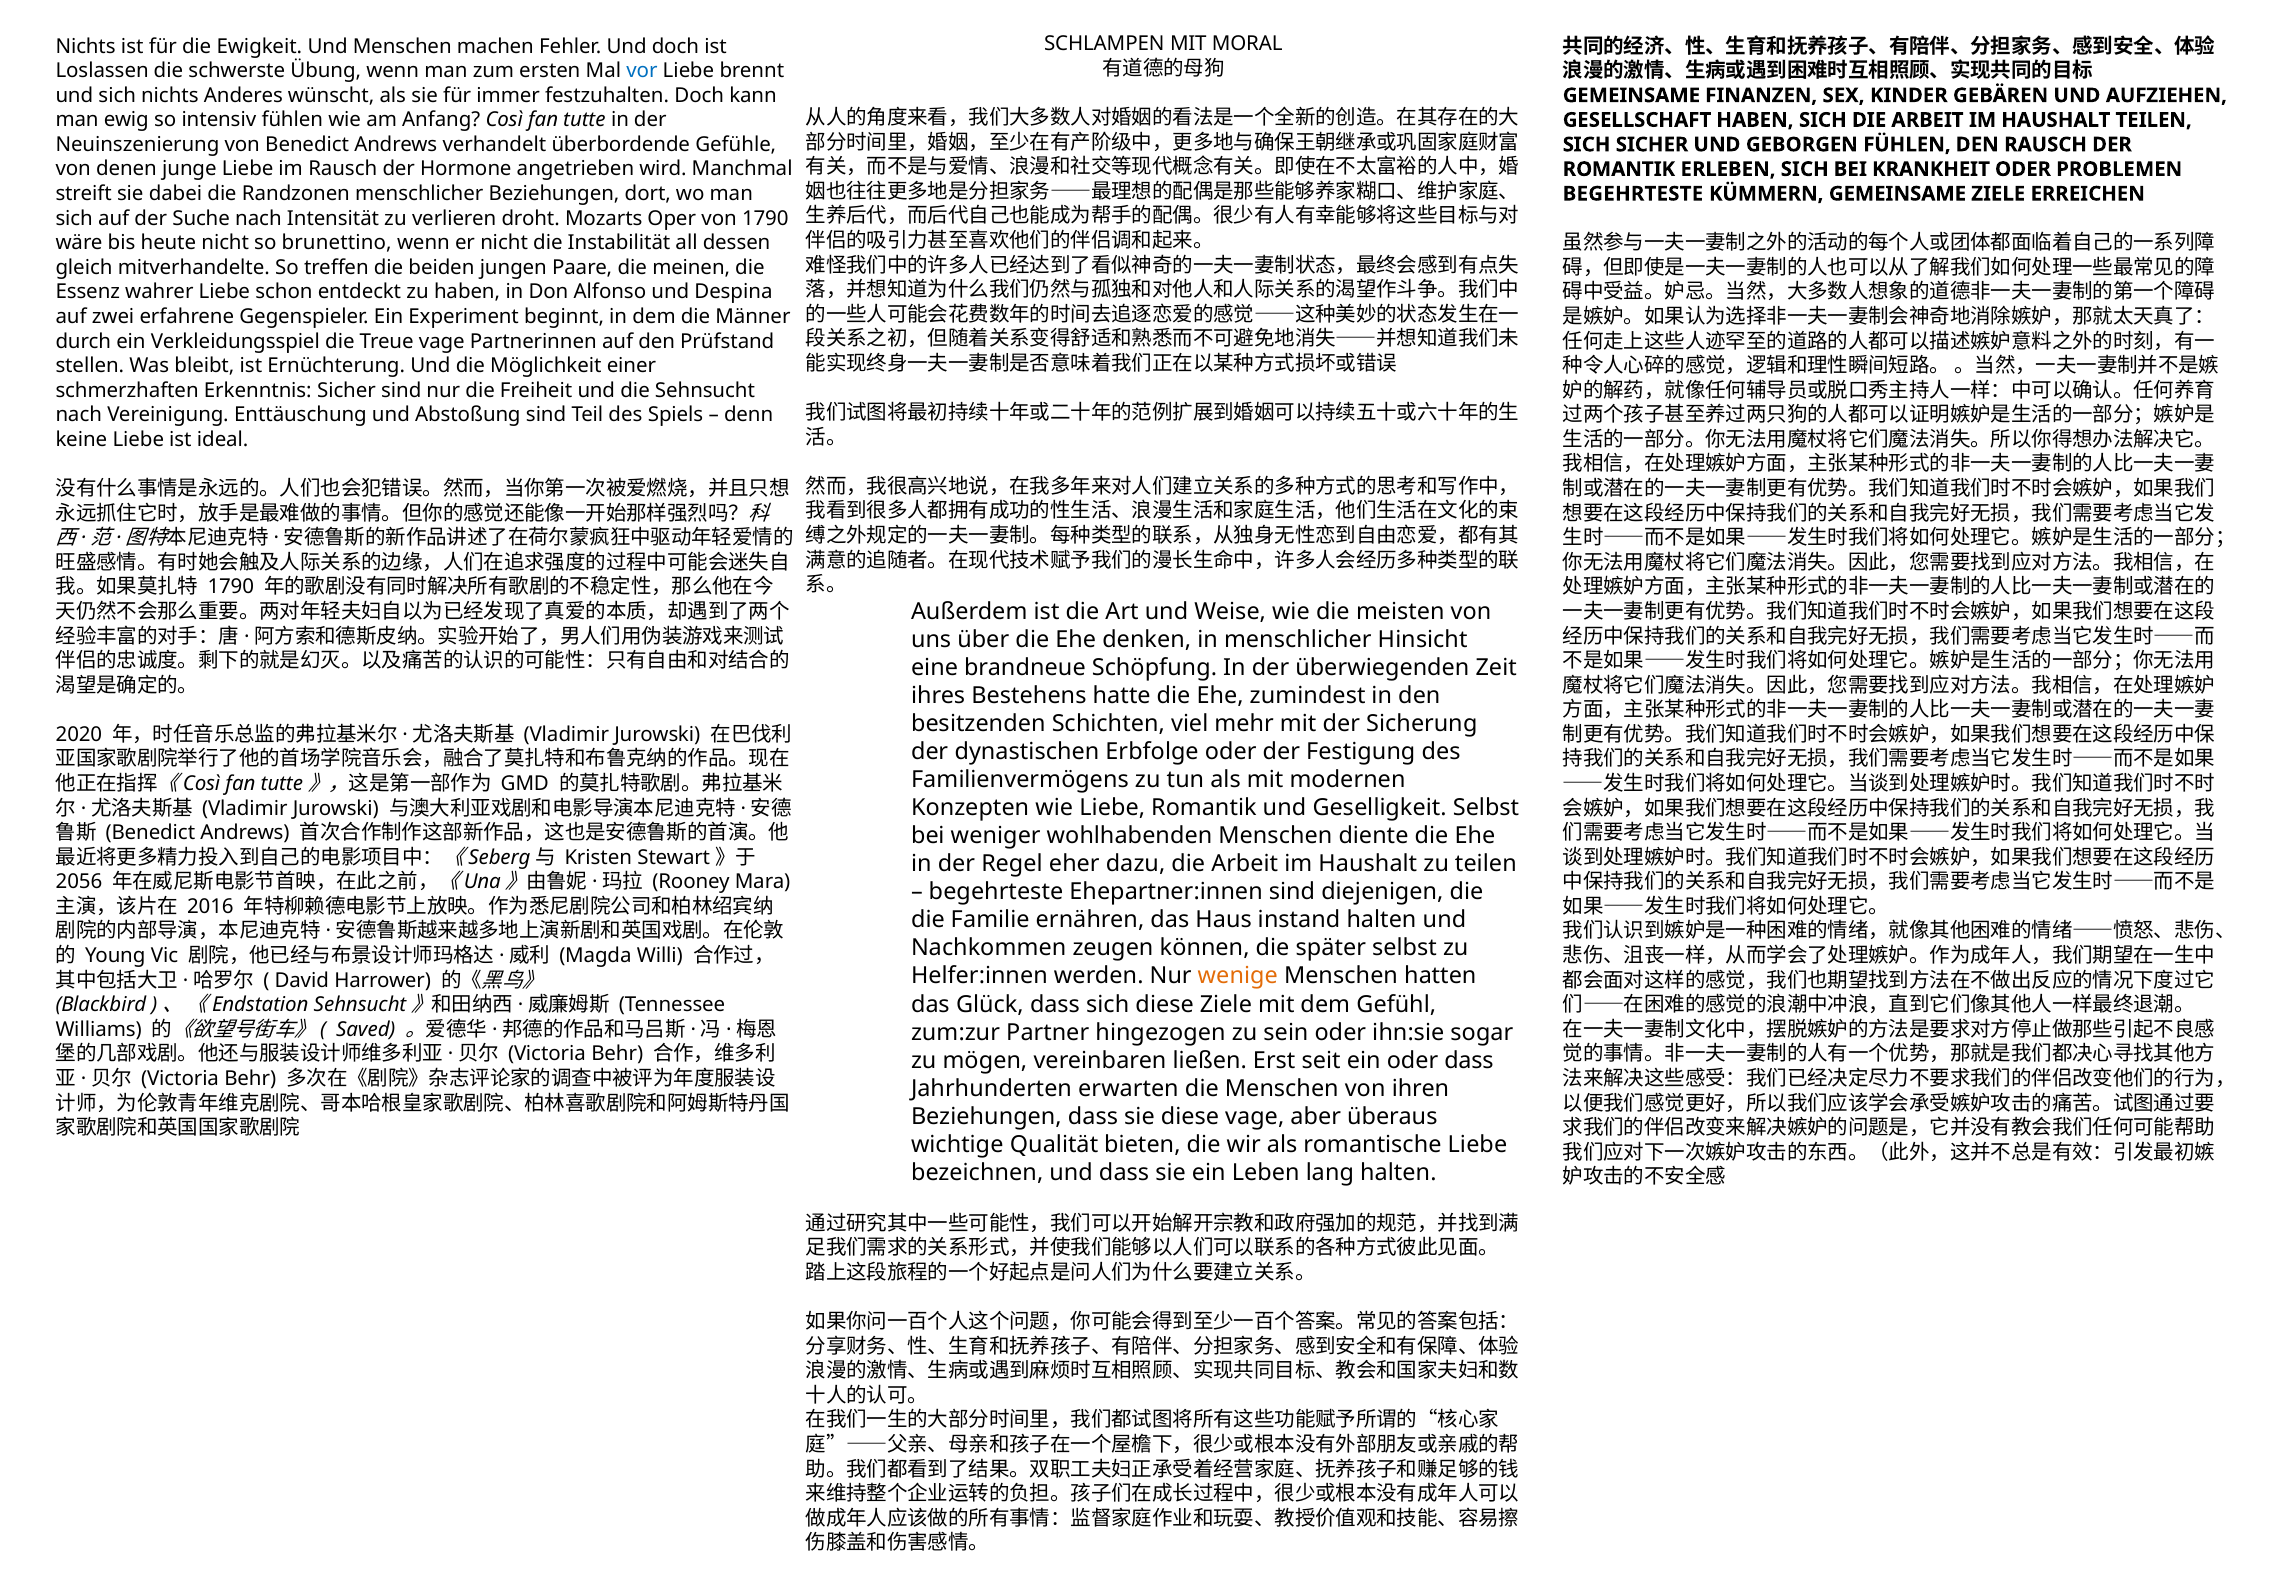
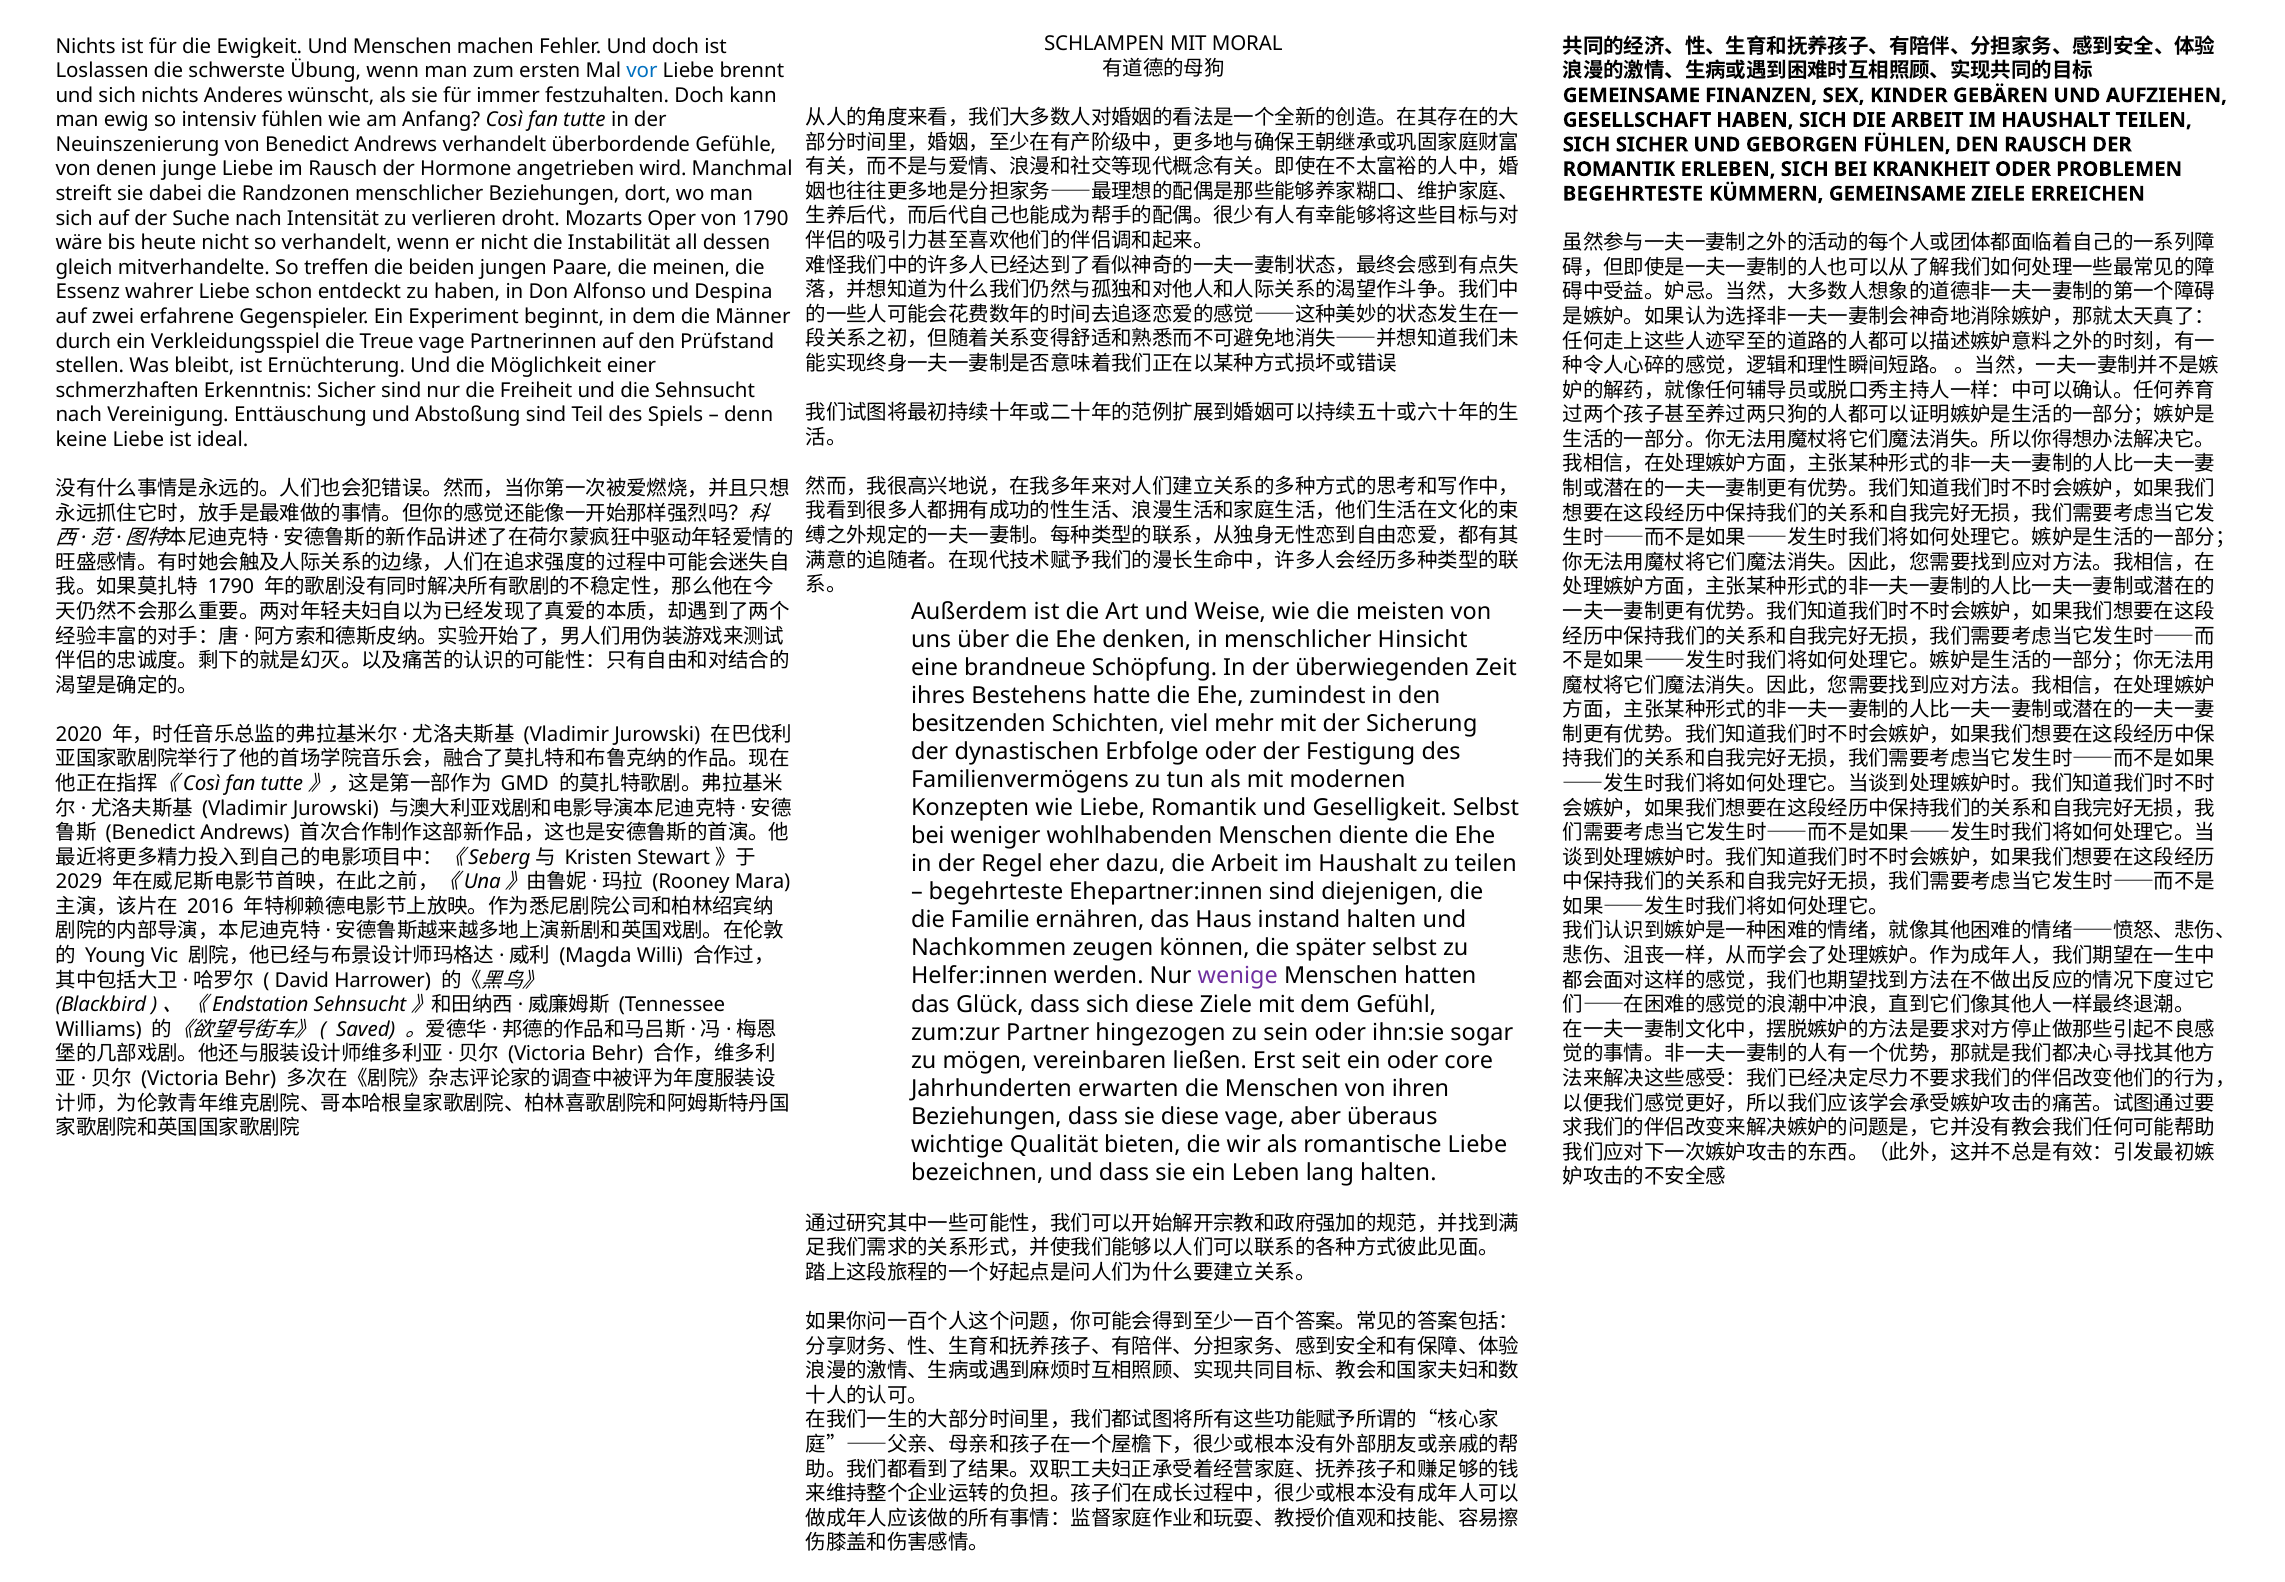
so brunettino: brunettino -> verhandelt (337, 243)
2056: 2056 -> 2029 (79, 882)
wenige colour: orange -> purple (1238, 976)
oder dass: dass -> core (1469, 1060)
